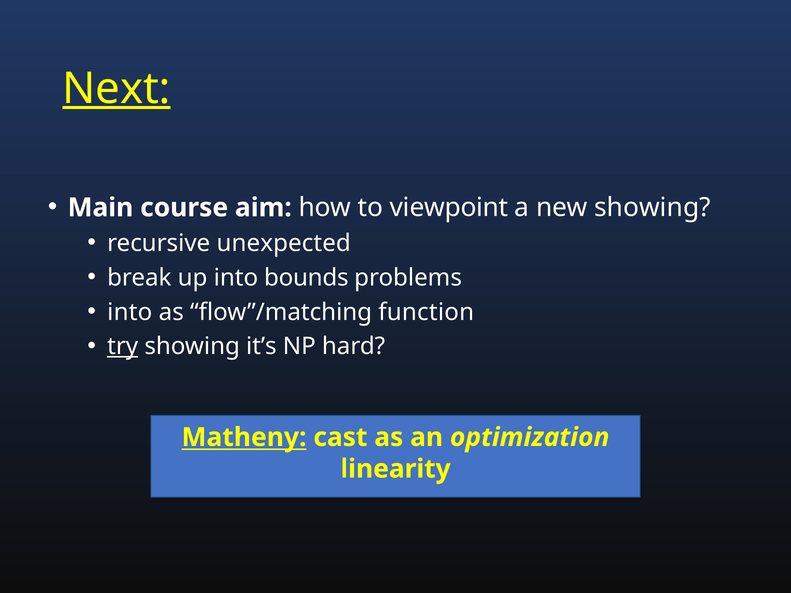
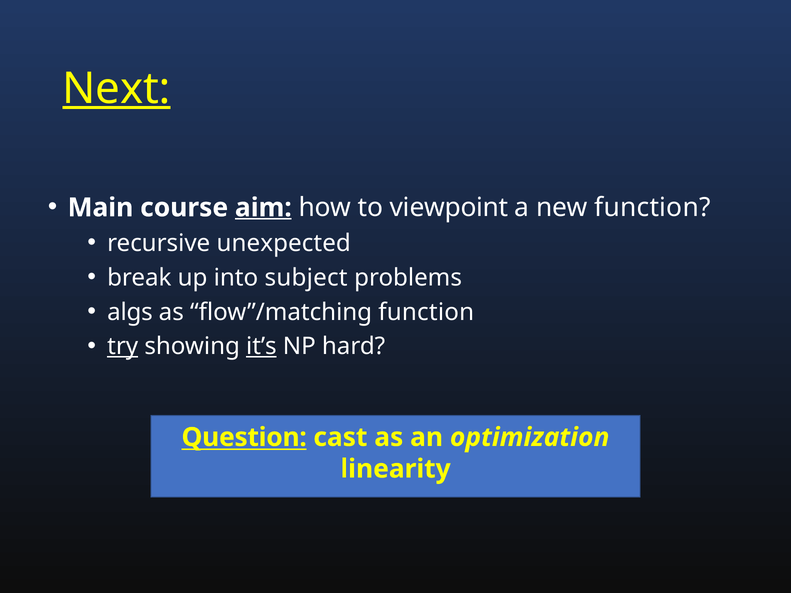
aim underline: none -> present (263, 208)
new showing: showing -> function (652, 208)
bounds: bounds -> subject (306, 278)
into: into -> algs (130, 312)
it’s underline: none -> present (261, 347)
Matheny: Matheny -> Question (244, 437)
